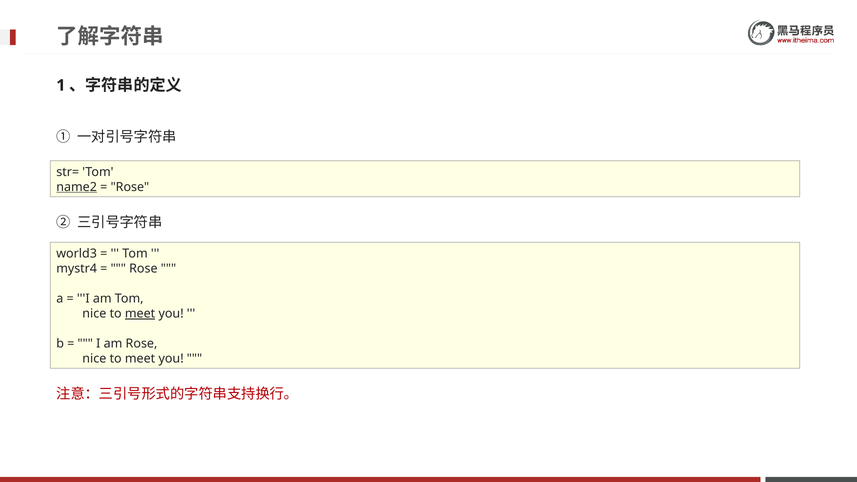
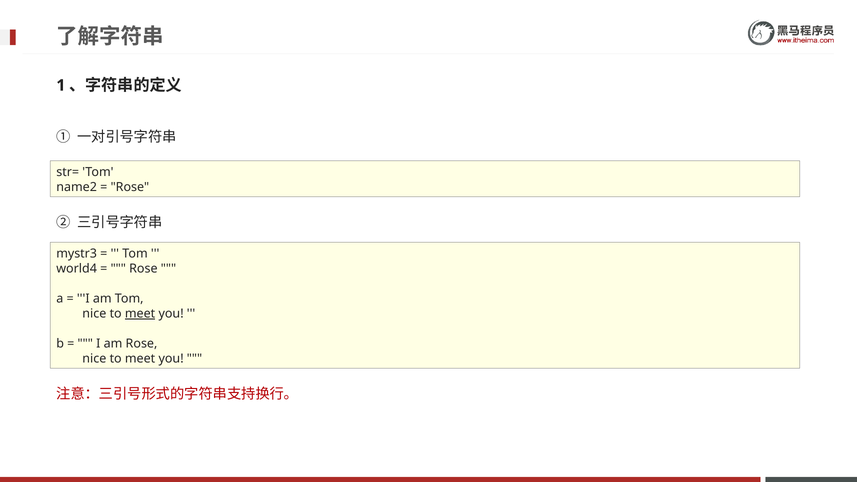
name2 underline: present -> none (77, 187)
world3: world3 -> mystr3 (77, 254)
mystr4: mystr4 -> world4 (77, 269)
